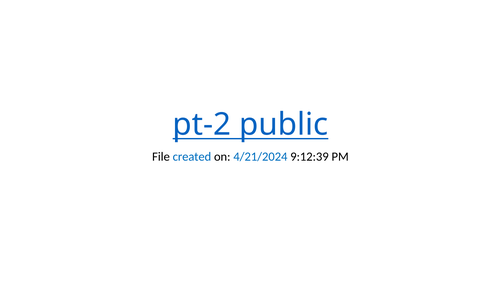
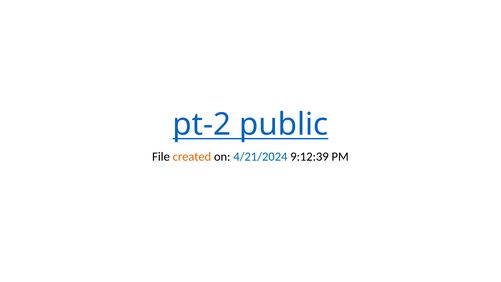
created colour: blue -> orange (192, 157)
